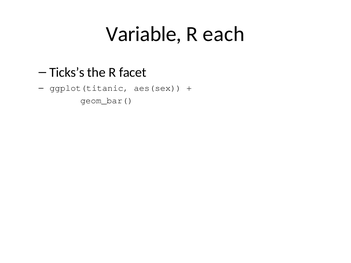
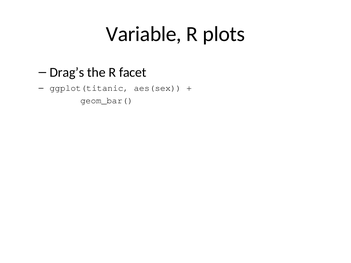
each: each -> plots (224, 34)
Ticks’s: Ticks’s -> Drag’s (67, 72)
